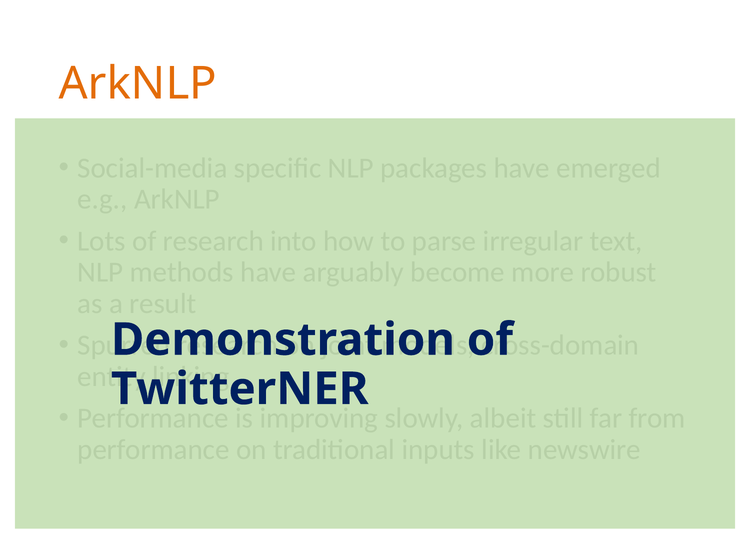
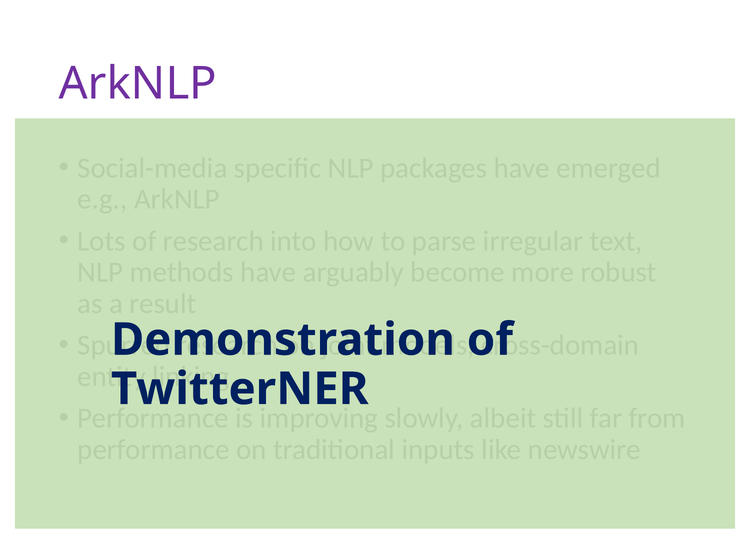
ArkNLP colour: orange -> purple (138, 84)
